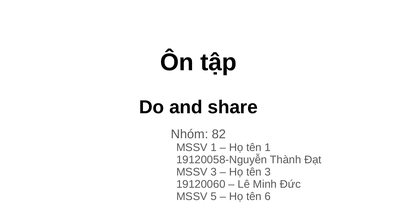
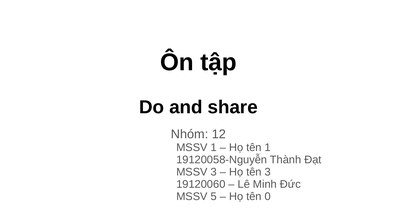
82: 82 -> 12 (219, 134)
6: 6 -> 0 (268, 197)
